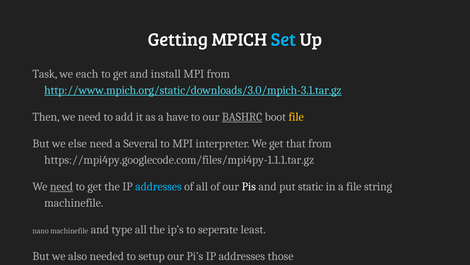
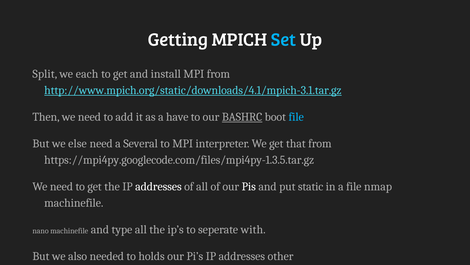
Task: Task -> Split (45, 74)
http://www.mpich.org/static/downloads/3.0/mpich-3.1.tar.gz: http://www.mpich.org/static/downloads/3.0/mpich-3.1.tar.gz -> http://www.mpich.org/static/downloads/4.1/mpich-3.1.tar.gz (193, 90)
file colour: yellow -> light blue (296, 117)
https://mpi4py.googlecode.com/files/mpi4py-1.1.1.tar.gz: https://mpi4py.googlecode.com/files/mpi4py-1.1.1.tar.gz -> https://mpi4py.googlecode.com/files/mpi4py-1.3.5.tar.gz (179, 160)
need underline: present -> none (61, 186)
addresses colour: light blue -> white (158, 186)
string: string -> nmap (378, 186)
least: least -> with (253, 229)
setup: setup -> holds (152, 256)
those: those -> other (281, 256)
